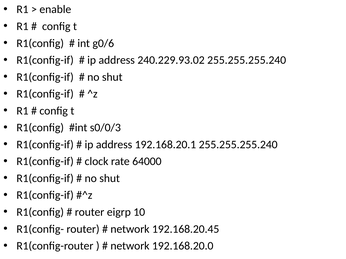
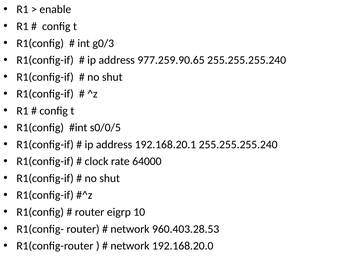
g0/6: g0/6 -> g0/3 (103, 43)
240.229.93.02: 240.229.93.02 -> 977.259.90.65 (171, 60)
s0/0/3: s0/0/3 -> s0/0/5 (105, 128)
192.168.20.45: 192.168.20.45 -> 960.403.28.53 (186, 229)
